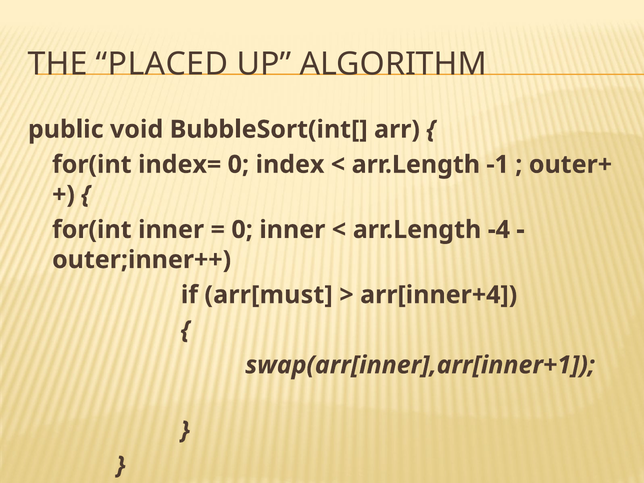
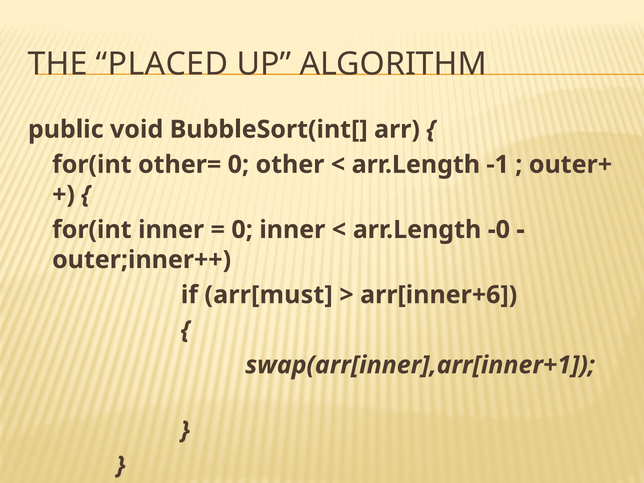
index=: index= -> other= (180, 165)
index: index -> other (290, 165)
-4: -4 -> -0 (499, 230)
arr[inner+4: arr[inner+4 -> arr[inner+6 (439, 295)
